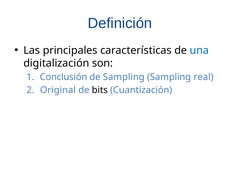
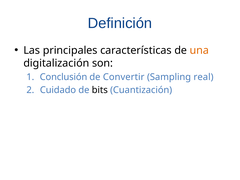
una colour: blue -> orange (199, 50)
de Sampling: Sampling -> Convertir (124, 77)
Original: Original -> Cuidado (58, 90)
